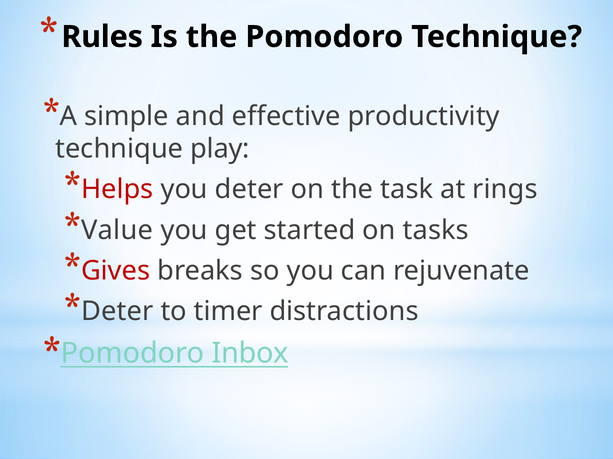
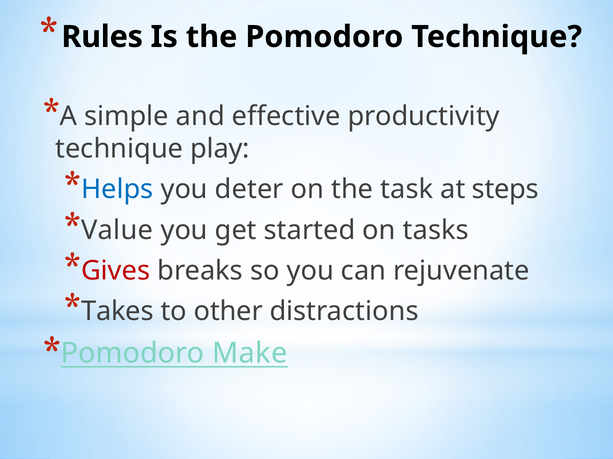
Helps colour: red -> blue (117, 190)
rings: rings -> steps (505, 190)
Deter: Deter -> Takes (117, 312)
timer: timer -> other (228, 312)
Inbox: Inbox -> Make (250, 354)
